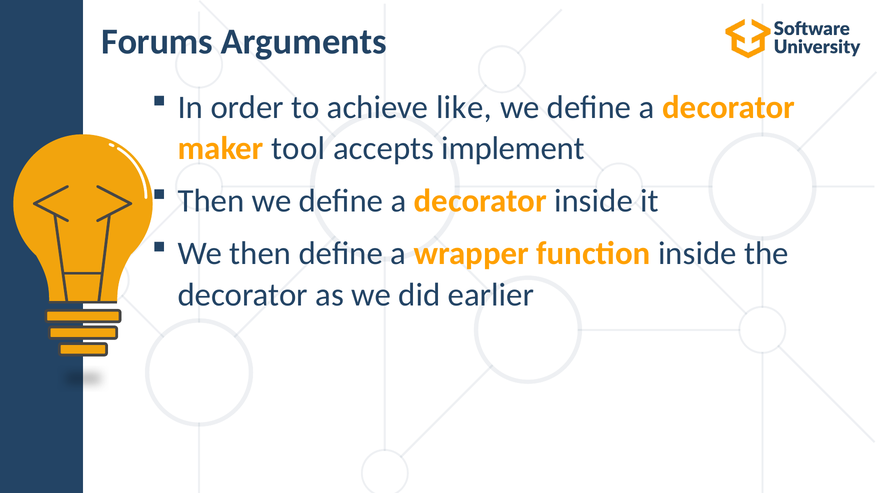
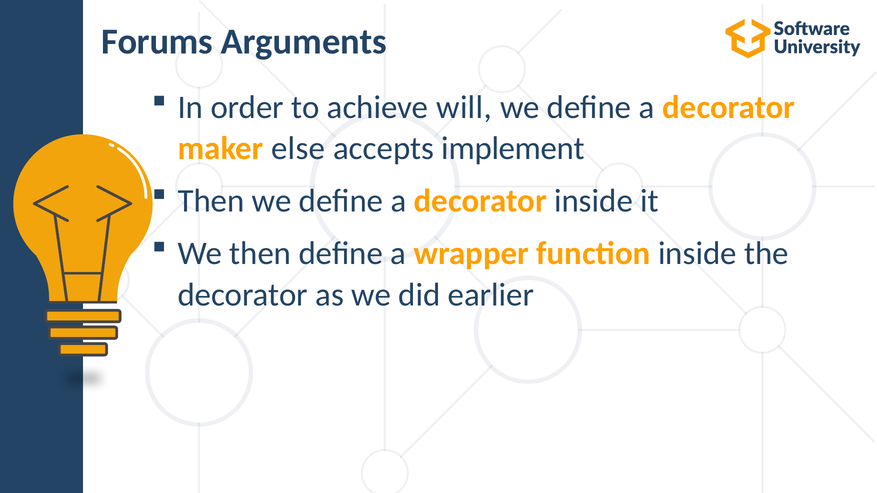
like: like -> will (464, 107)
tool: tool -> else (298, 149)
